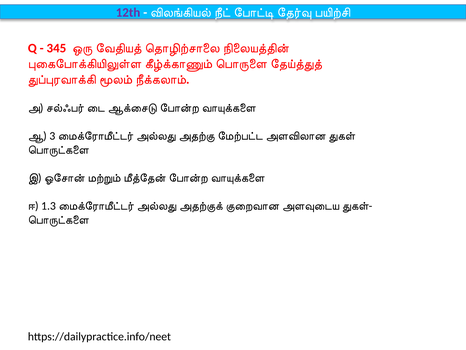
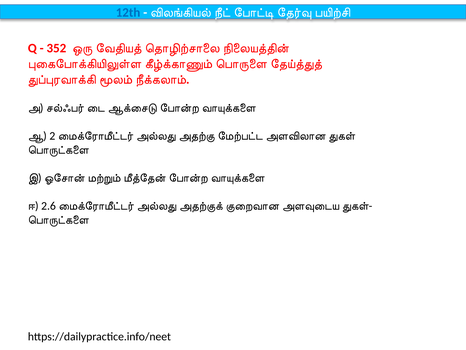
12th colour: purple -> blue (128, 13)
345: 345 -> 352 (56, 48)
3: 3 -> 2 (52, 136)
1.3: 1.3 -> 2.6 (48, 206)
